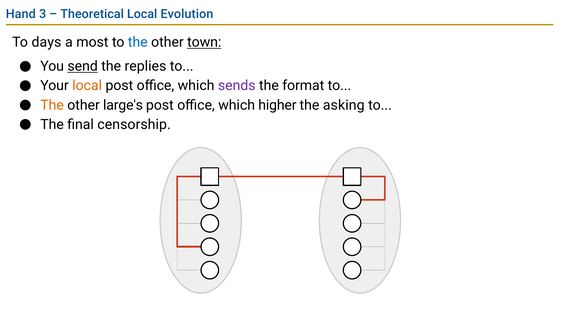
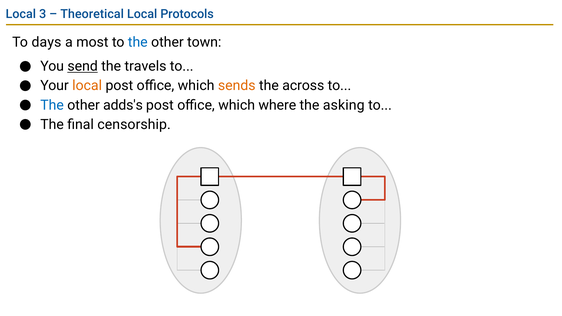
Hand: Hand -> Local (21, 14)
Evolution: Evolution -> Protocols (187, 14)
town underline: present -> none (204, 42)
replies: replies -> travels (145, 66)
sends colour: purple -> orange (237, 86)
format: format -> across (303, 86)
The colour: orange -> blue (52, 105)
large's: large's -> adds's (123, 105)
higher: higher -> where (277, 105)
